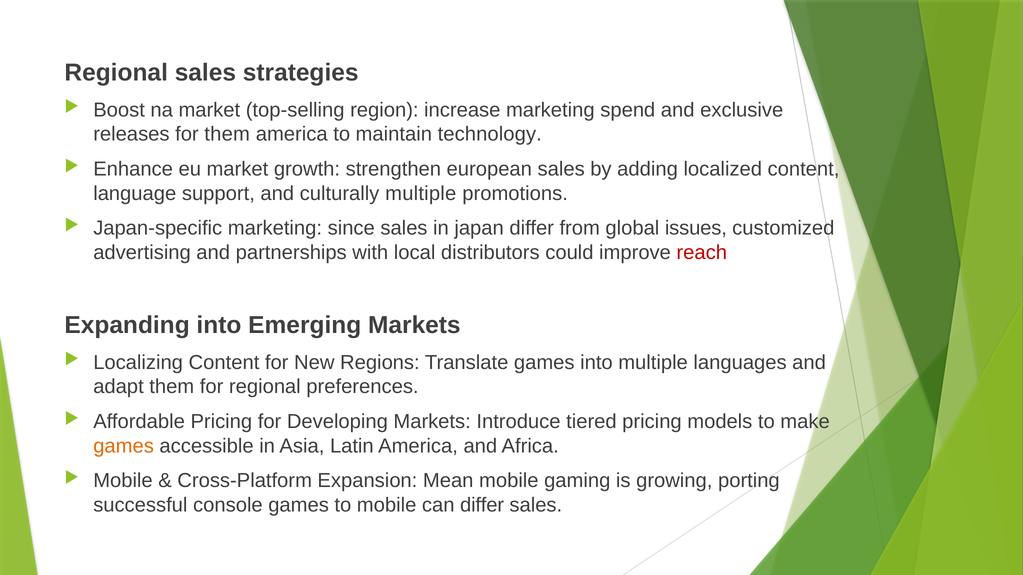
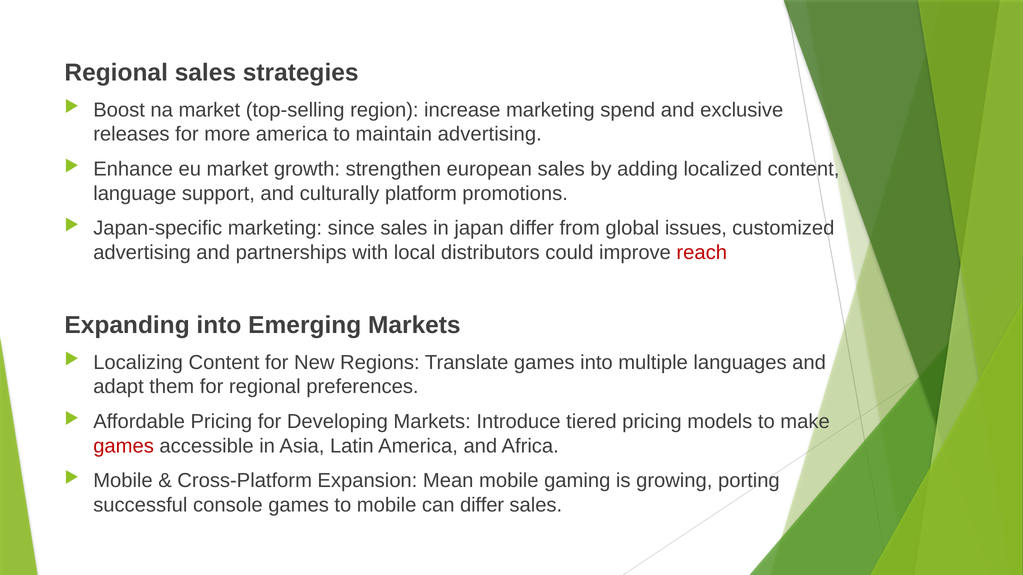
for them: them -> more (227, 134)
maintain technology: technology -> advertising (490, 134)
culturally multiple: multiple -> platform (421, 194)
games colour: orange -> red (124, 446)
